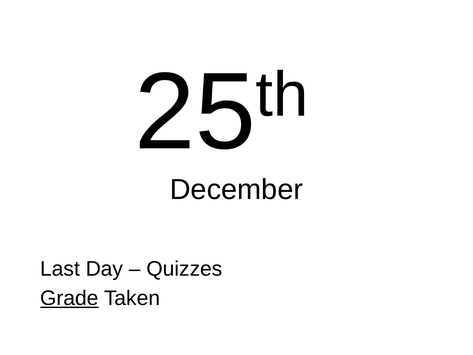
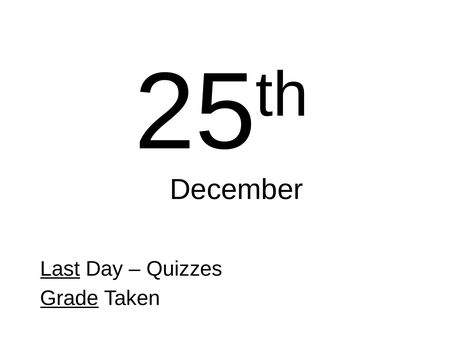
Last underline: none -> present (60, 269)
